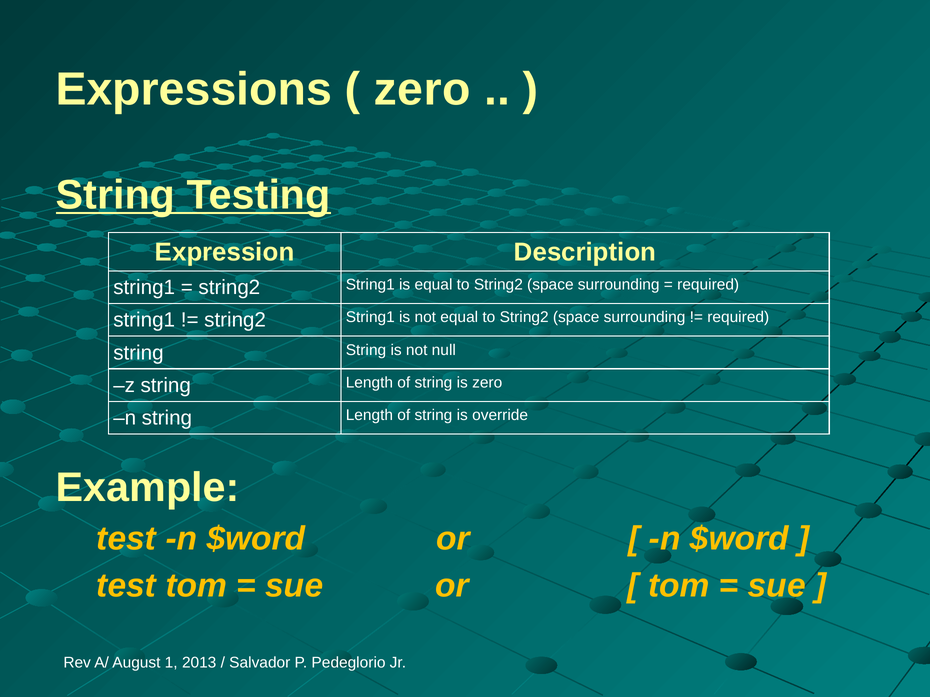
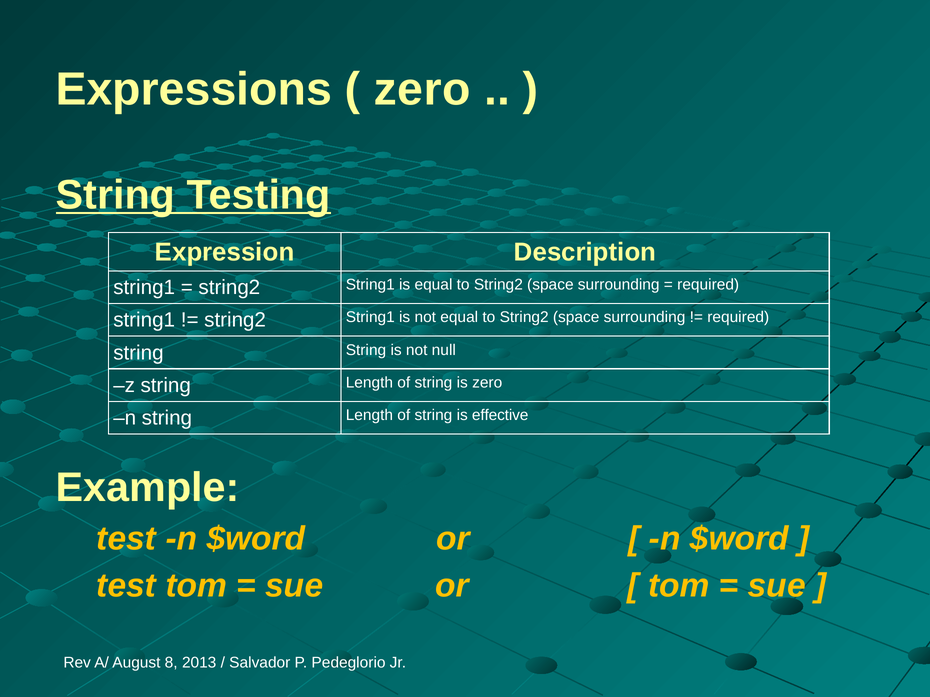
override: override -> effective (500, 415)
1: 1 -> 8 (171, 663)
